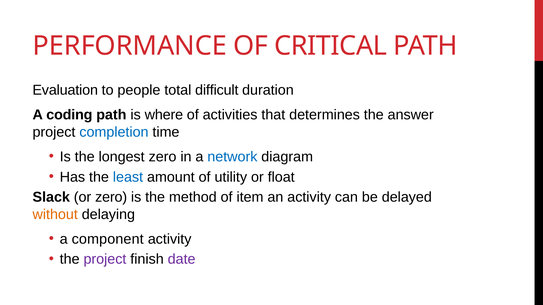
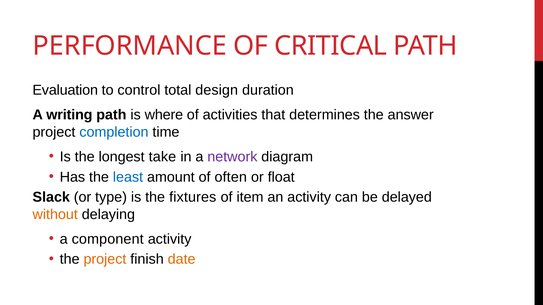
people: people -> control (139, 90)
difficult: difficult -> design (217, 90)
coding: coding -> writing (69, 115)
longest zero: zero -> take (162, 157)
network colour: blue -> purple (232, 157)
utility: utility -> often (231, 177)
or zero: zero -> type (111, 197)
method: method -> fixtures (193, 197)
project colour: purple -> orange (105, 260)
date colour: purple -> orange (182, 260)
